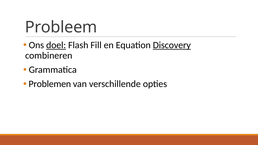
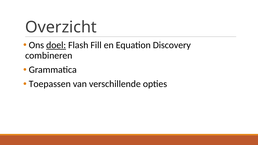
Probleem: Probleem -> Overzicht (61, 27)
Discovery underline: present -> none (172, 45)
Problemen: Problemen -> Toepassen (50, 84)
